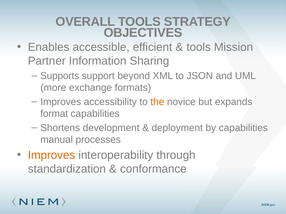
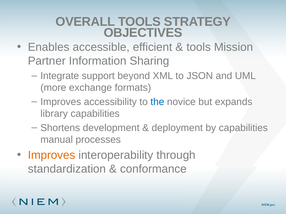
Supports: Supports -> Integrate (60, 76)
the colour: orange -> blue (157, 102)
format: format -> library (54, 114)
